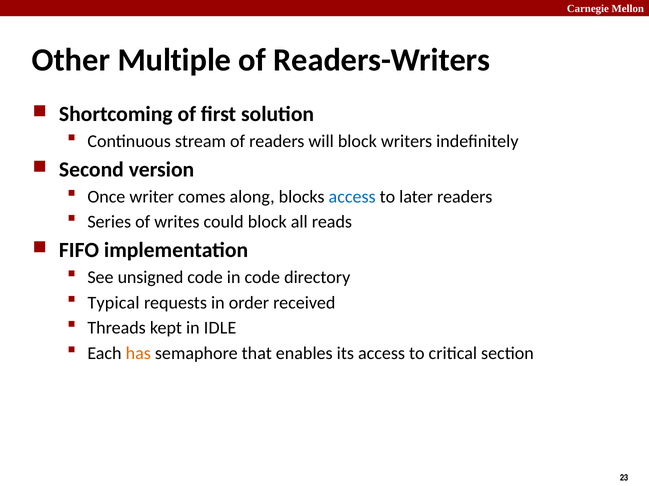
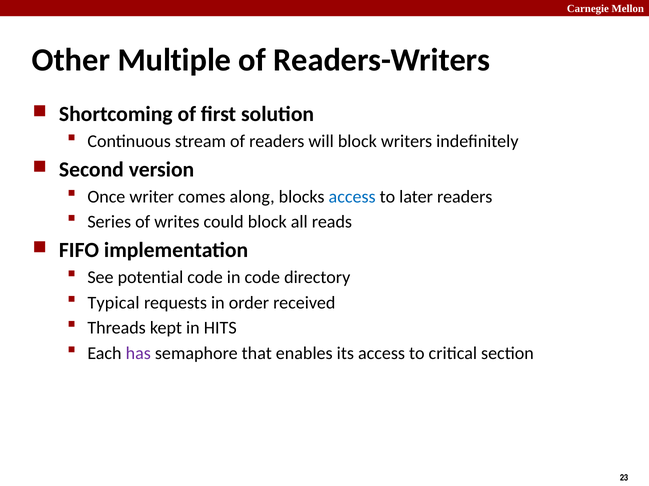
unsigned: unsigned -> potential (150, 278)
IDLE: IDLE -> HITS (220, 328)
has colour: orange -> purple (138, 354)
